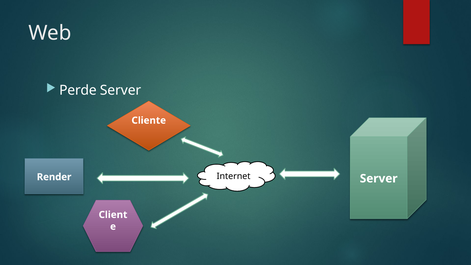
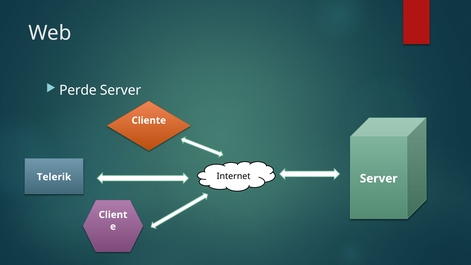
Render: Render -> Telerik (54, 177)
